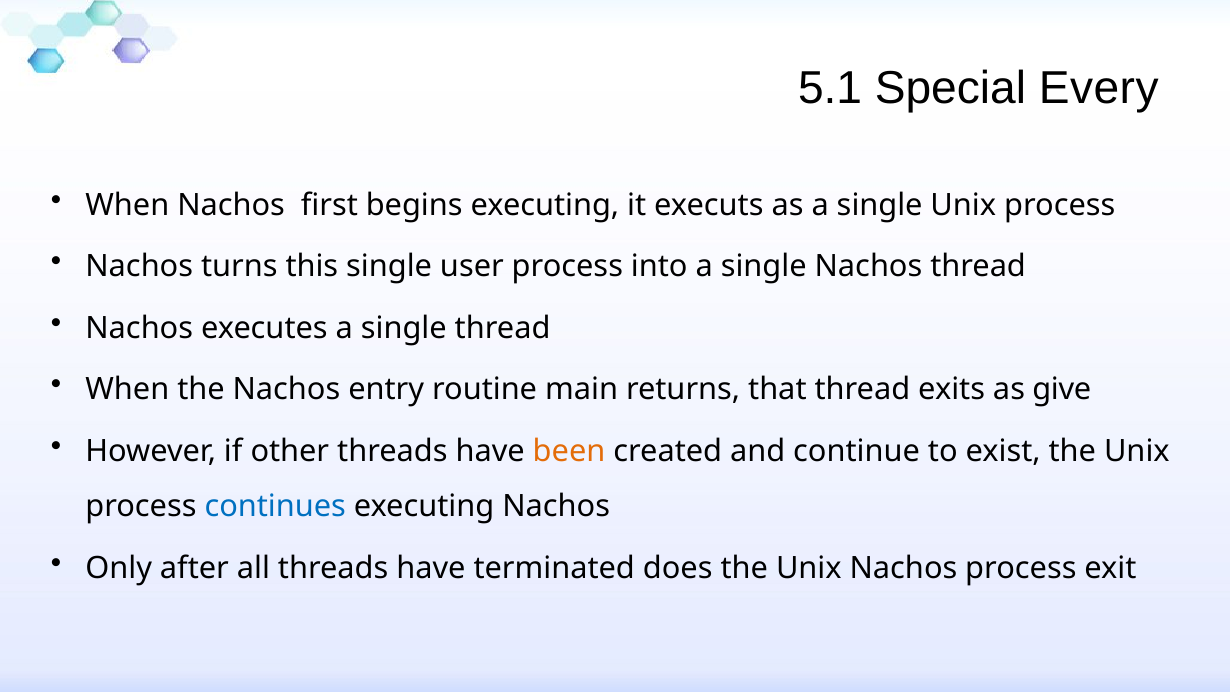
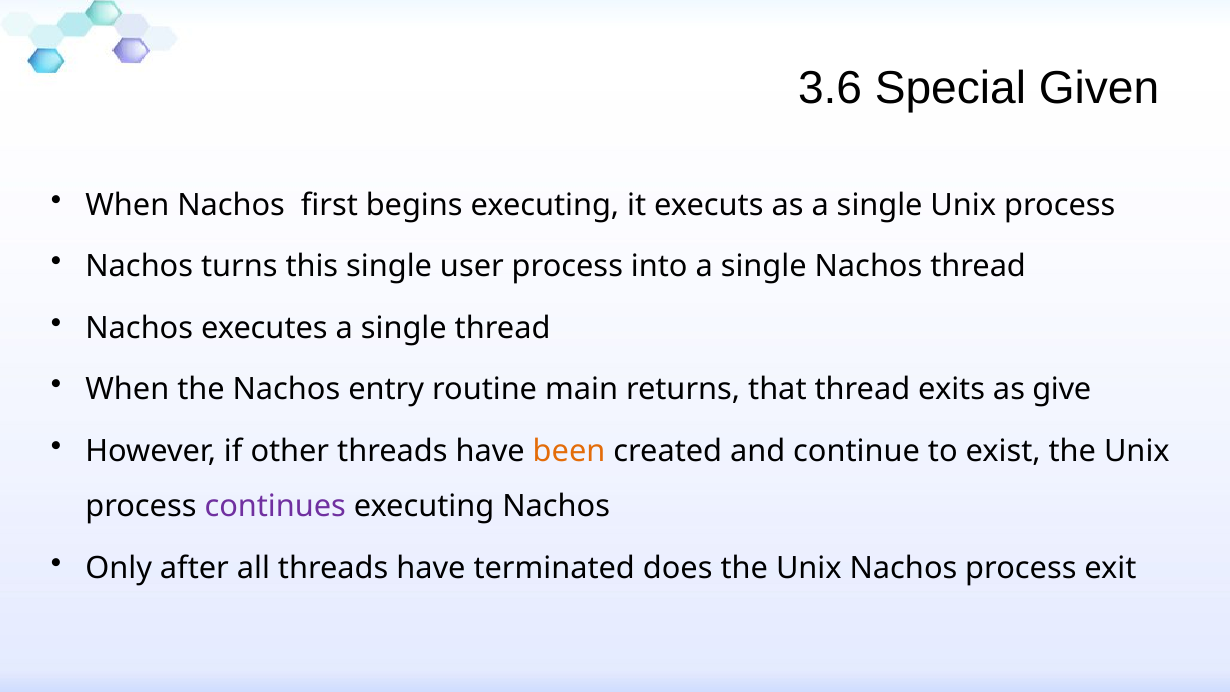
5.1: 5.1 -> 3.6 (830, 89)
Every: Every -> Given (1099, 89)
continues colour: blue -> purple (275, 506)
